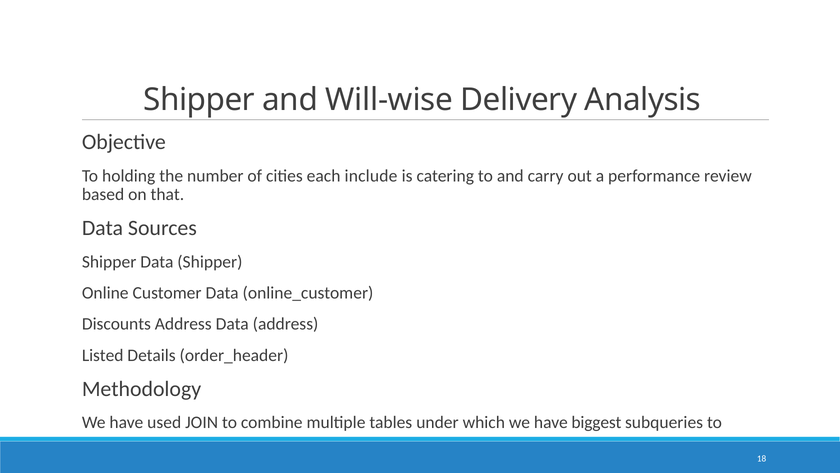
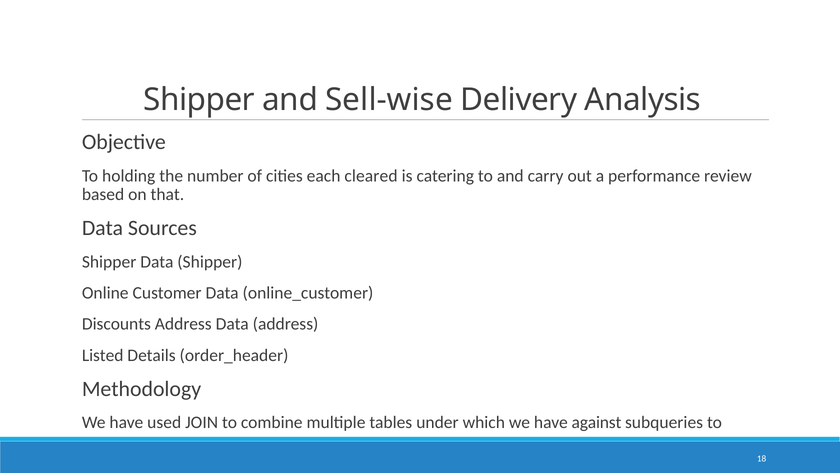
Will-wise: Will-wise -> Sell-wise (389, 100)
include: include -> cleared (371, 176)
biggest: biggest -> against (596, 422)
